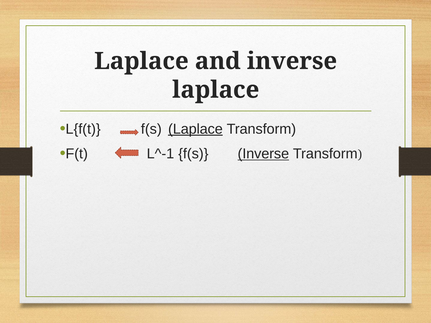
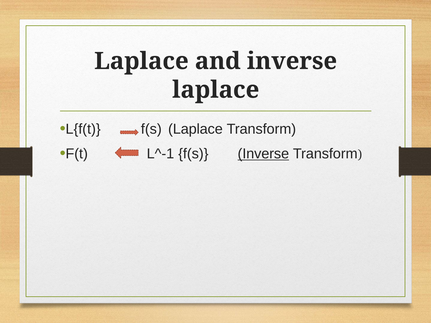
Laplace underline: present -> none (195, 129)
